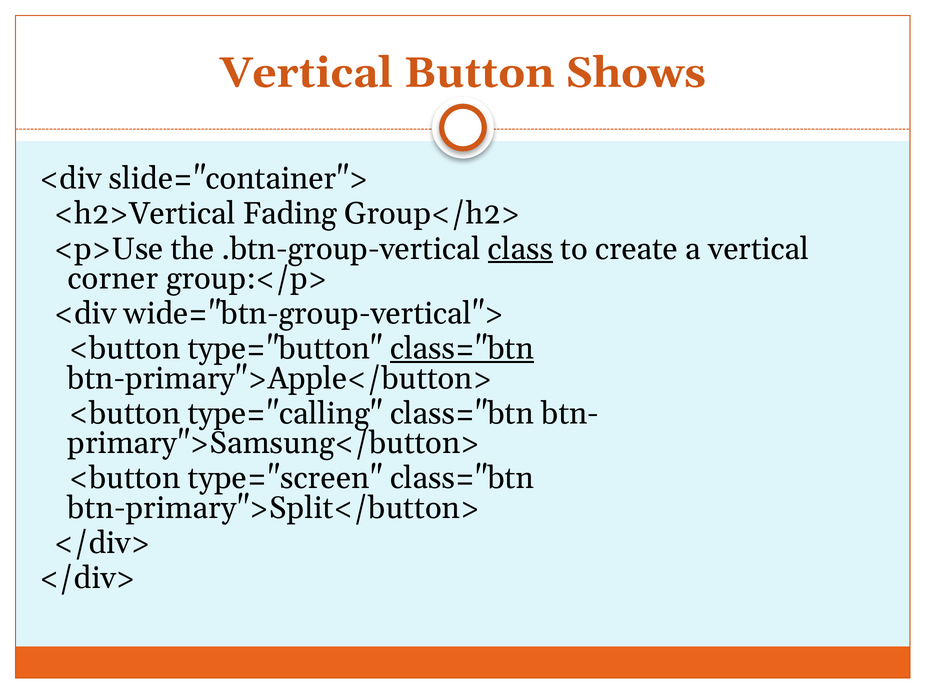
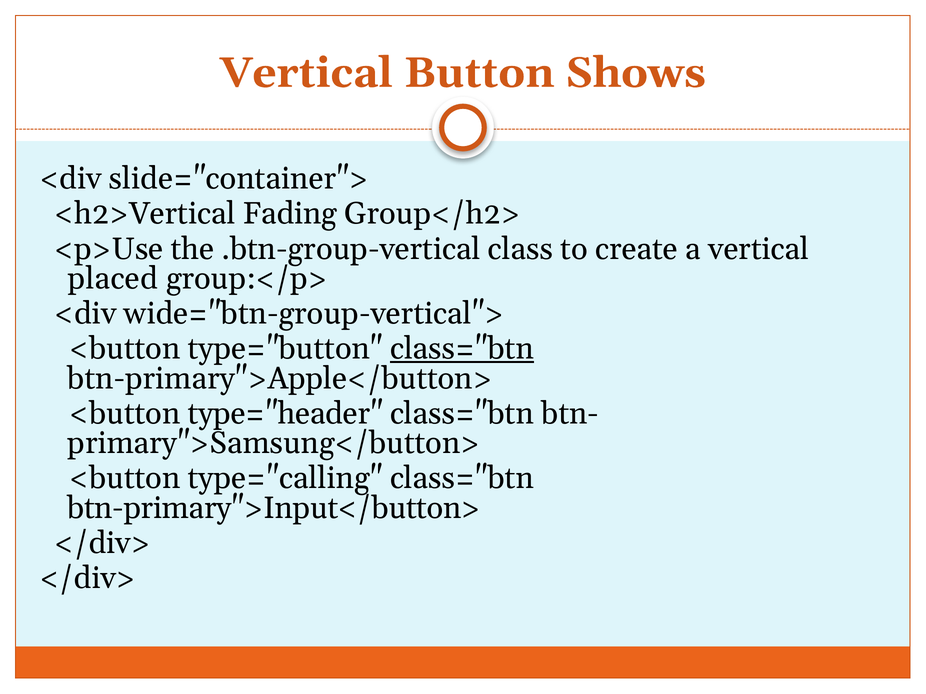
class underline: present -> none (520, 249)
corner: corner -> placed (113, 279)
type="calling: type="calling -> type="header (285, 414)
type="screen: type="screen -> type="calling (285, 479)
btn-primary">Split</button>: btn-primary">Split</button> -> btn-primary">Input</button> (274, 508)
